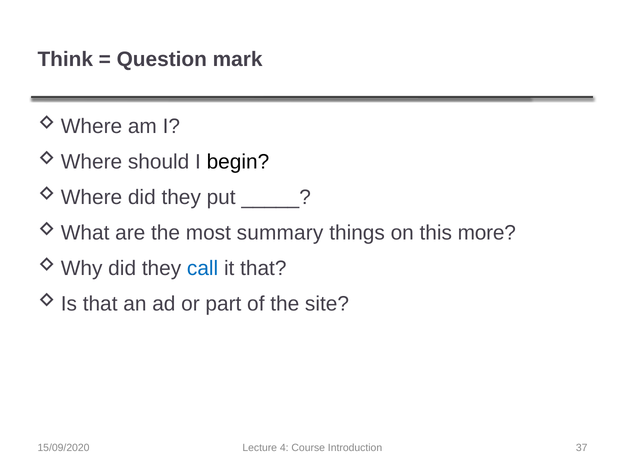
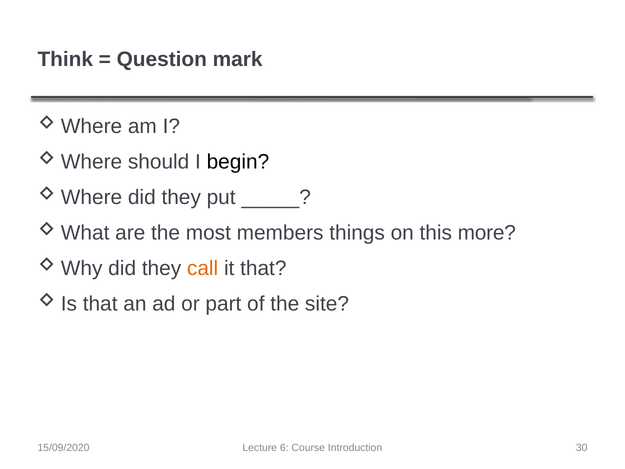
summary: summary -> members (280, 233)
call colour: blue -> orange (203, 268)
4: 4 -> 6 (284, 448)
37: 37 -> 30 (582, 448)
